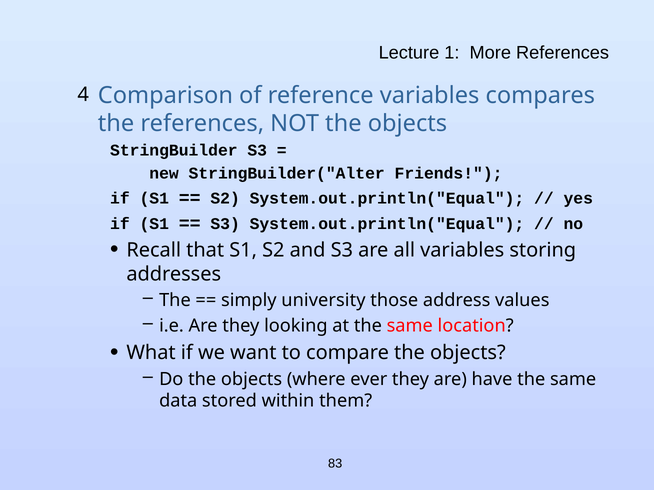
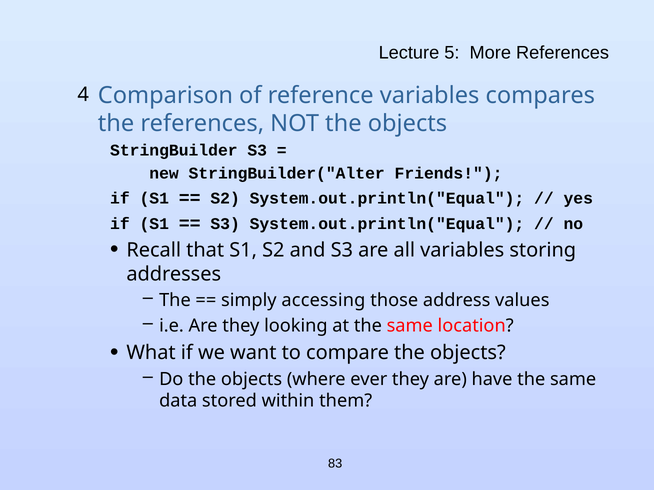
1: 1 -> 5 (452, 53)
university: university -> accessing (323, 301)
